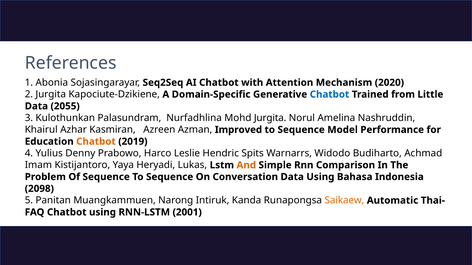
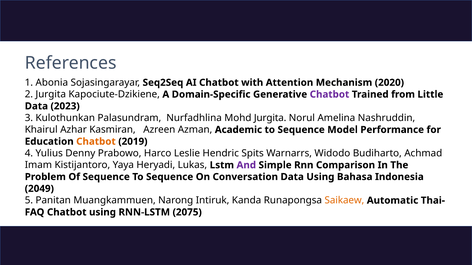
Chatbot colour: blue -> purple (329, 95)
2055: 2055 -> 2023 (65, 106)
Improved: Improved -> Academic (238, 130)
And colour: orange -> purple (246, 165)
2098: 2098 -> 2049 (39, 189)
2001: 2001 -> 2075 (187, 213)
